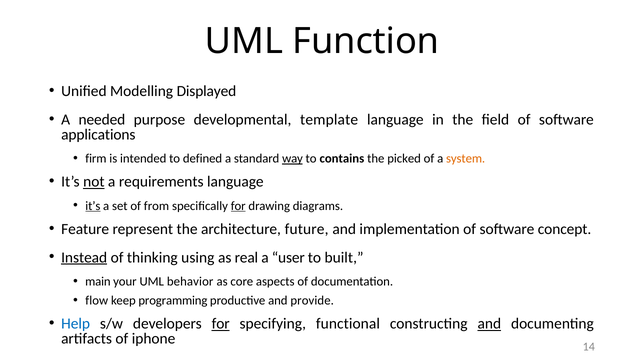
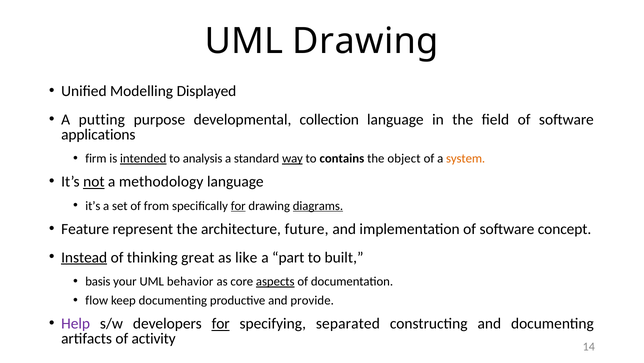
UML Function: Function -> Drawing (366, 41)
needed: needed -> putting (102, 119)
template: template -> collection (329, 119)
intended underline: none -> present (143, 158)
defined: defined -> analysis (203, 158)
picked: picked -> object (404, 158)
requirements: requirements -> methodology (161, 181)
it’s underline: present -> none (93, 205)
diagrams underline: none -> present (318, 205)
using: using -> great (198, 257)
real: real -> like (246, 257)
user: user -> part (288, 257)
main: main -> basis (98, 281)
aspects underline: none -> present (275, 281)
keep programming: programming -> documenting (173, 300)
Help colour: blue -> purple (76, 323)
functional: functional -> separated (348, 323)
and underline: present -> none (489, 323)
iphone: iphone -> activity (154, 338)
